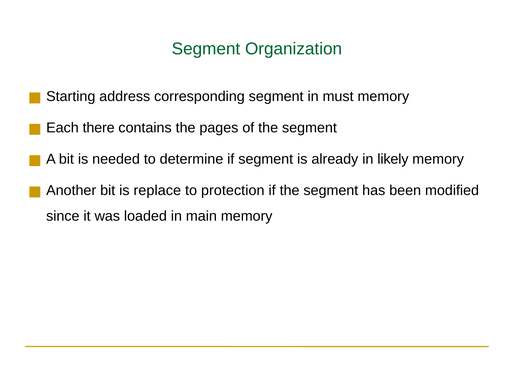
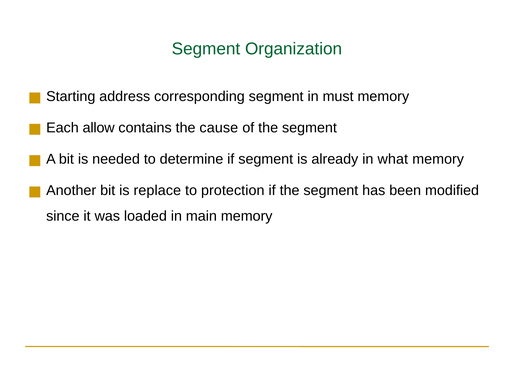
there: there -> allow (99, 128)
pages: pages -> cause (219, 128)
likely: likely -> what (393, 159)
